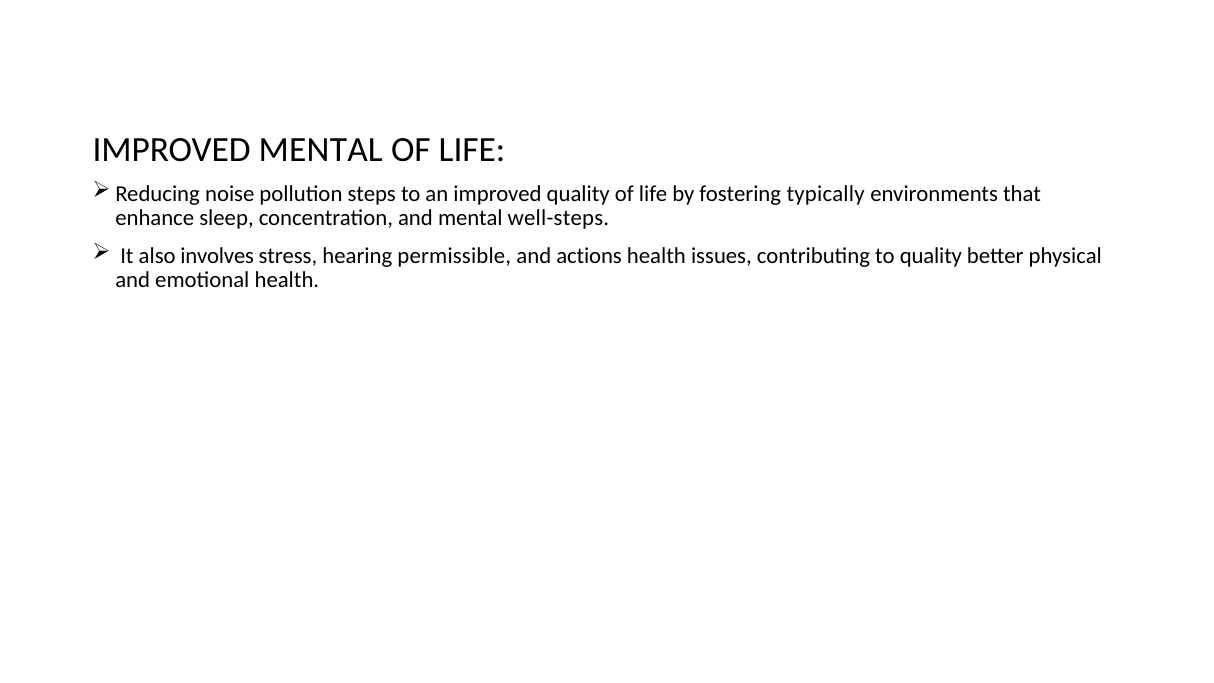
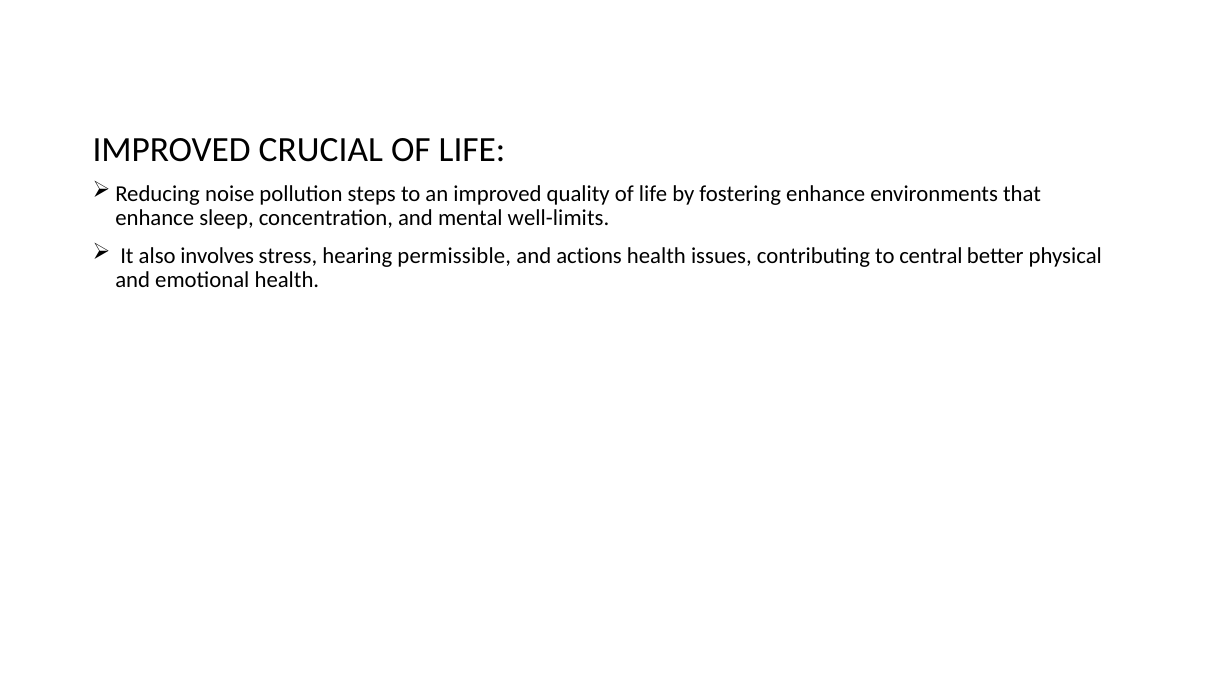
IMPROVED MENTAL: MENTAL -> CRUCIAL (321, 150)
fostering typically: typically -> enhance (826, 194)
well-steps: well-steps -> well-limits (559, 218)
to quality: quality -> central (931, 256)
